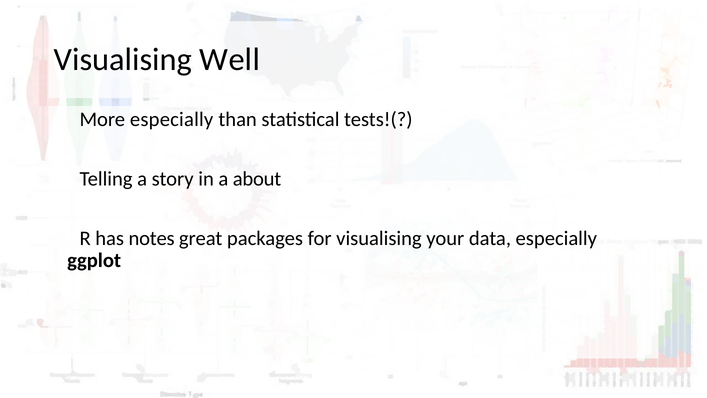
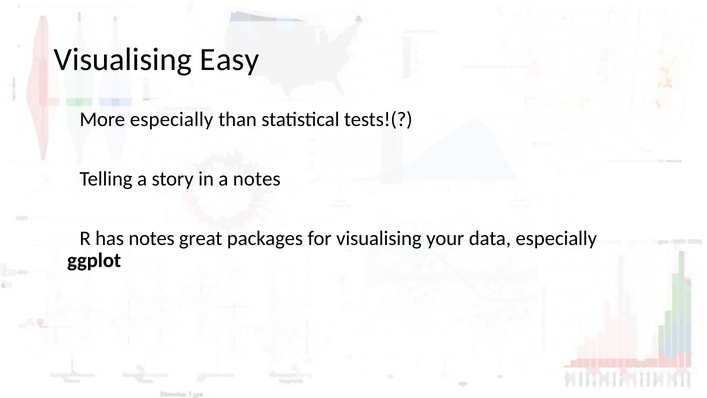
Well: Well -> Easy (230, 59)
a about: about -> notes (257, 179)
